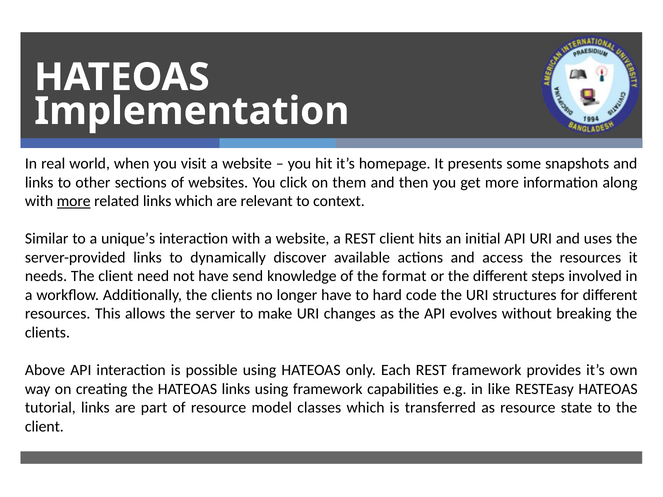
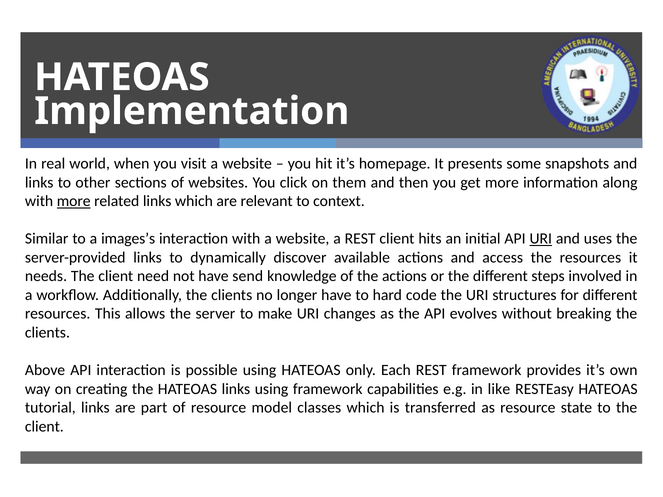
unique’s: unique’s -> images’s (128, 239)
URI underline: none -> present (541, 239)
the format: format -> actions (404, 276)
